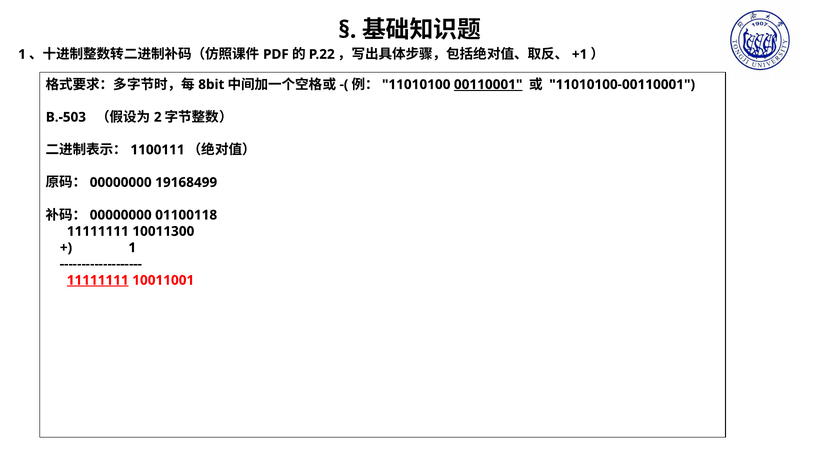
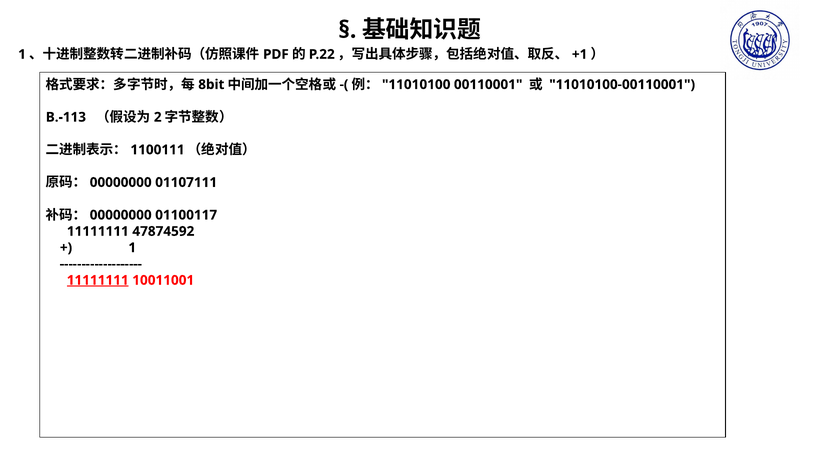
00110001 underline: present -> none (488, 85)
B.-503: B.-503 -> B.-113 (66, 117)
19168499: 19168499 -> 01107111 (186, 182)
01100118: 01100118 -> 01100117 (186, 215)
10011300: 10011300 -> 47874592 (163, 231)
